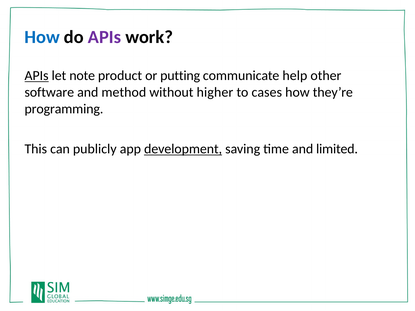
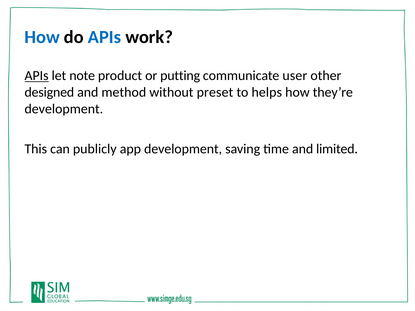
APIs colour: purple -> blue (105, 37)
help: help -> user (295, 76)
software: software -> designed (49, 92)
higher: higher -> preset (215, 92)
cases: cases -> helps (267, 92)
programming: programming -> development (64, 109)
development underline: present -> none (183, 149)
